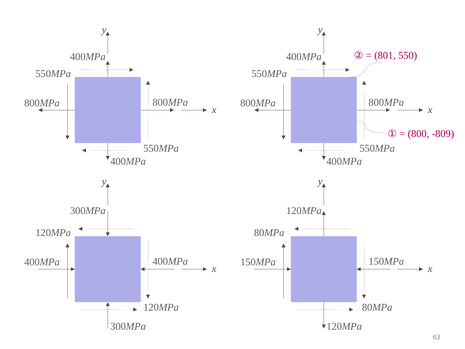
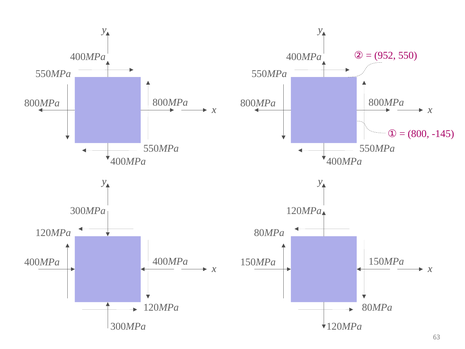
801: 801 -> 952 (385, 55)
-809: -809 -> -145 (443, 134)
